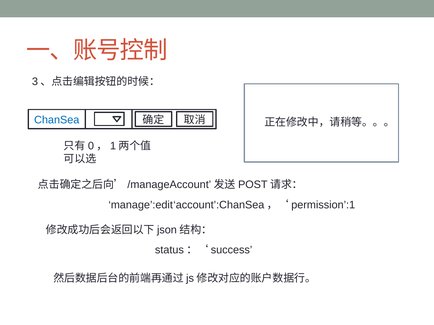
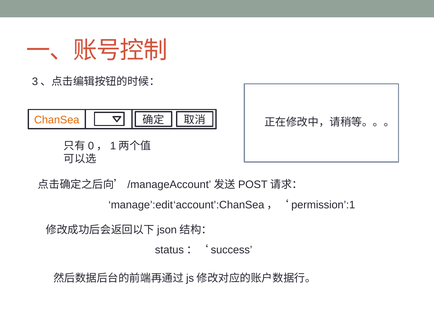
ChanSea colour: blue -> orange (57, 120)
